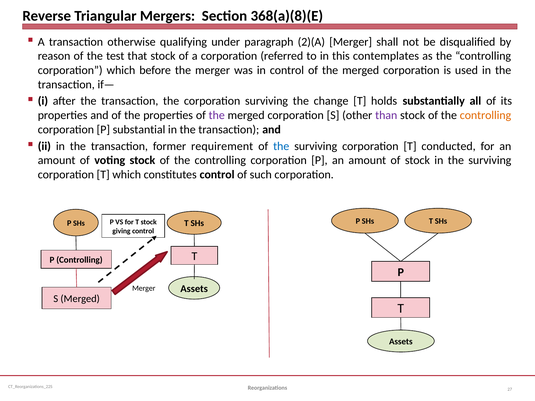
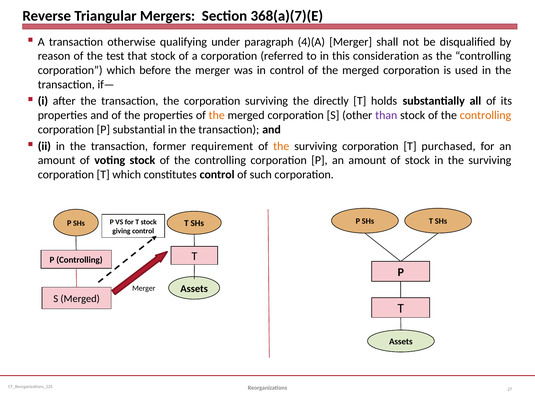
368(a)(8)(E: 368(a)(8)(E -> 368(a)(7)(E (287, 16)
2)(A: 2)(A -> 4)(A (311, 42)
contemplates: contemplates -> consideration (386, 56)
change: change -> directly (331, 101)
the colour: purple -> orange (217, 115)
the colour: blue -> orange (281, 146)
conducted: conducted -> purchased (449, 146)
